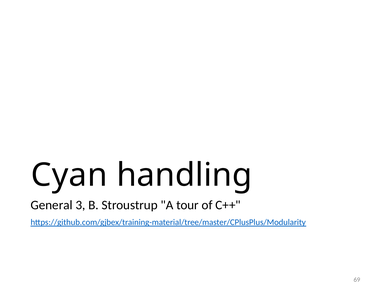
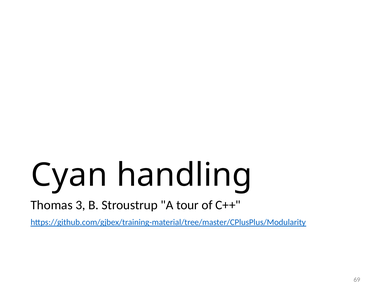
General: General -> Thomas (52, 205)
